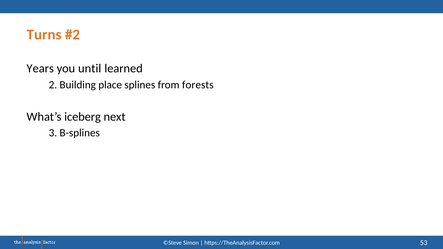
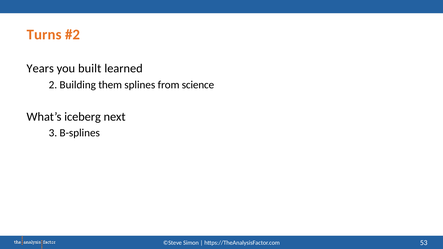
until: until -> built (90, 69)
place: place -> them (110, 85)
forests: forests -> science (198, 85)
